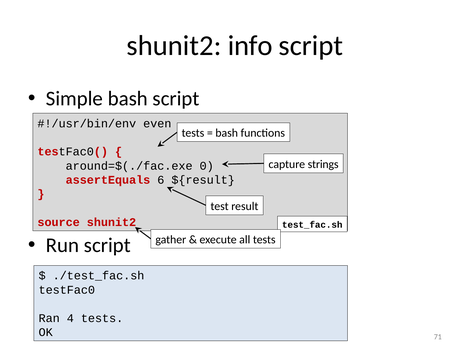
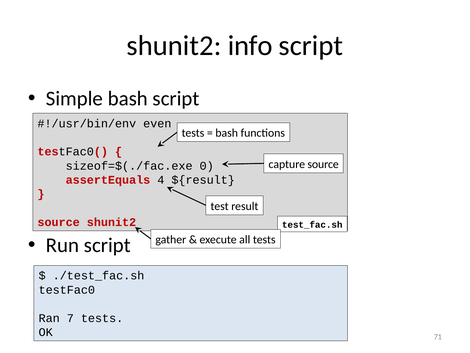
capture strings: strings -> source (323, 164)
around=$(./fac.exe: around=$(./fac.exe -> sizeof=$(./fac.exe (129, 166)
6: 6 -> 4 (161, 180)
4: 4 -> 7 (70, 318)
